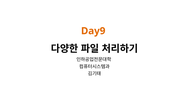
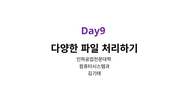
Day9 colour: orange -> purple (93, 31)
